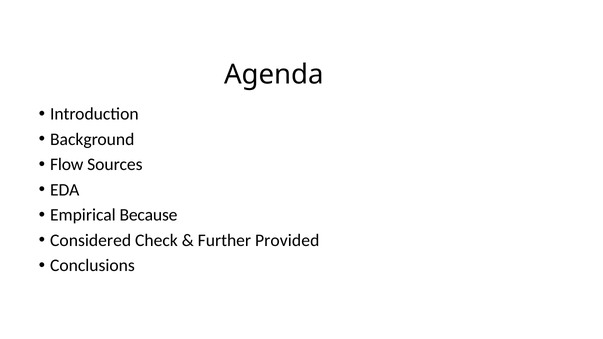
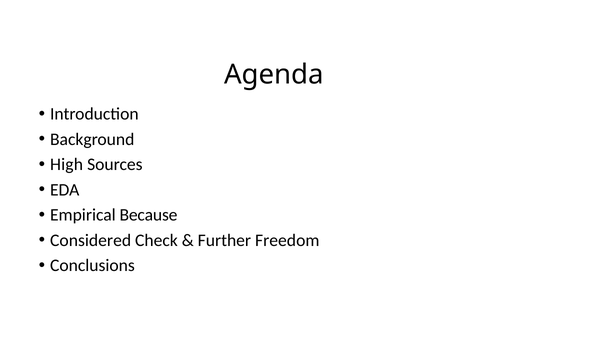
Flow: Flow -> High (67, 165)
Provided: Provided -> Freedom (287, 240)
